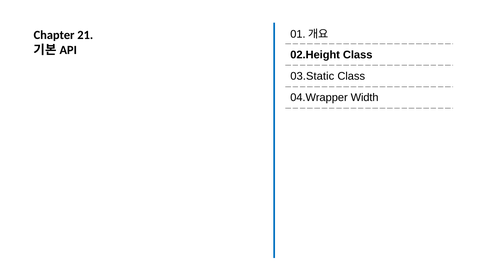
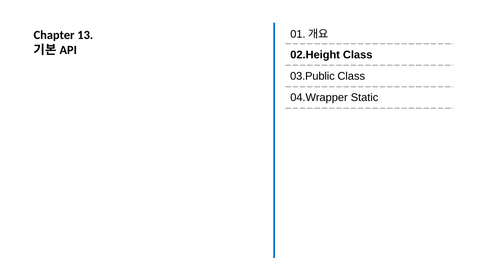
21: 21 -> 13 (85, 35)
03.Static: 03.Static -> 03.Public (312, 76)
Width: Width -> Static (365, 97)
